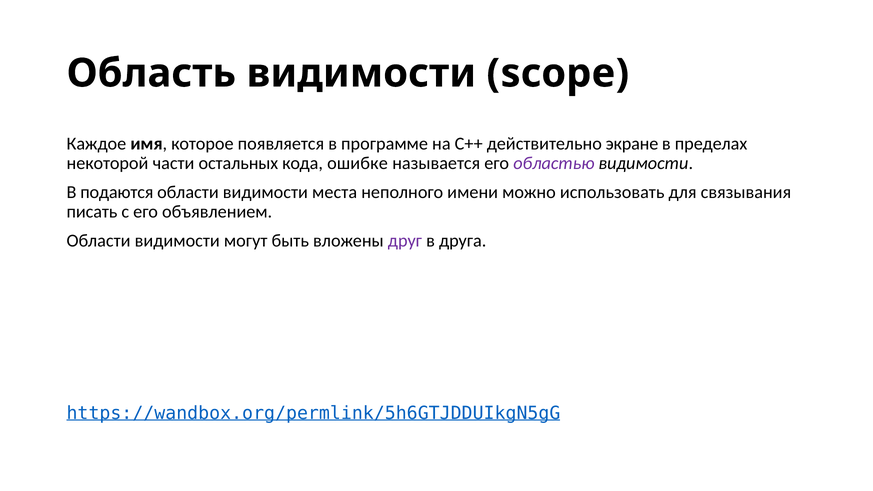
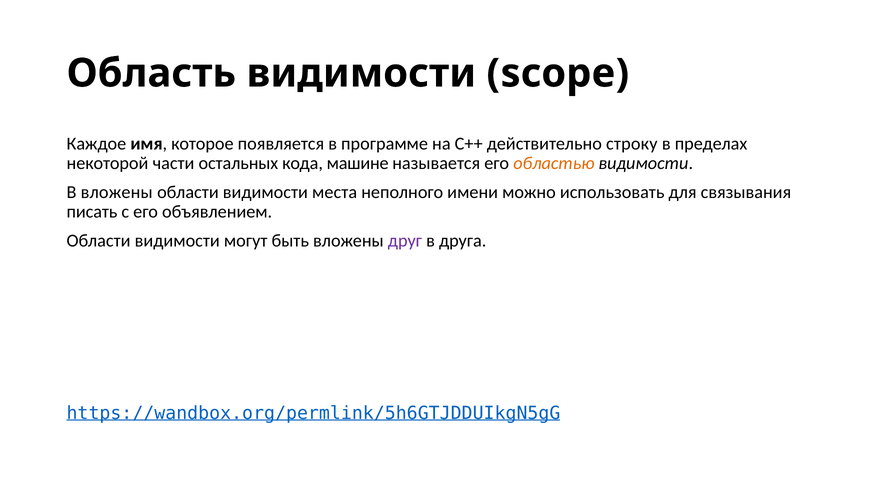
экране: экране -> строку (632, 144)
ошибке: ошибке -> машине (358, 163)
областью colour: purple -> orange (554, 163)
В подаются: подаются -> вложены (117, 192)
